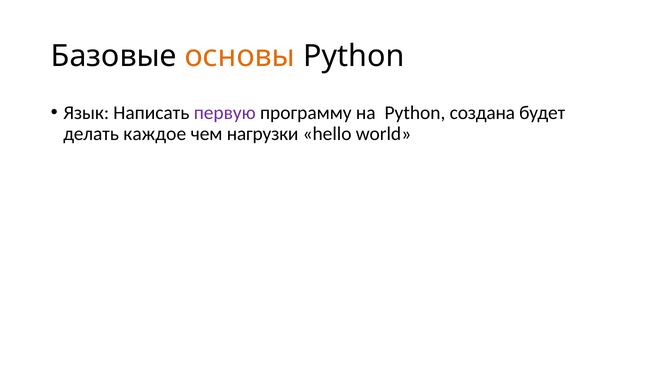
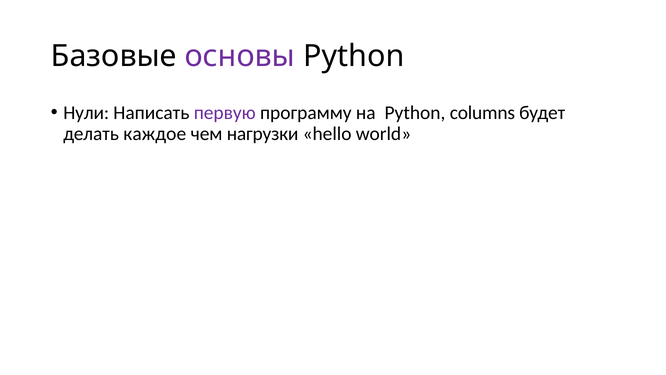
основы colour: orange -> purple (240, 56)
Язык: Язык -> Нули (86, 113)
создана: создана -> columns (482, 113)
